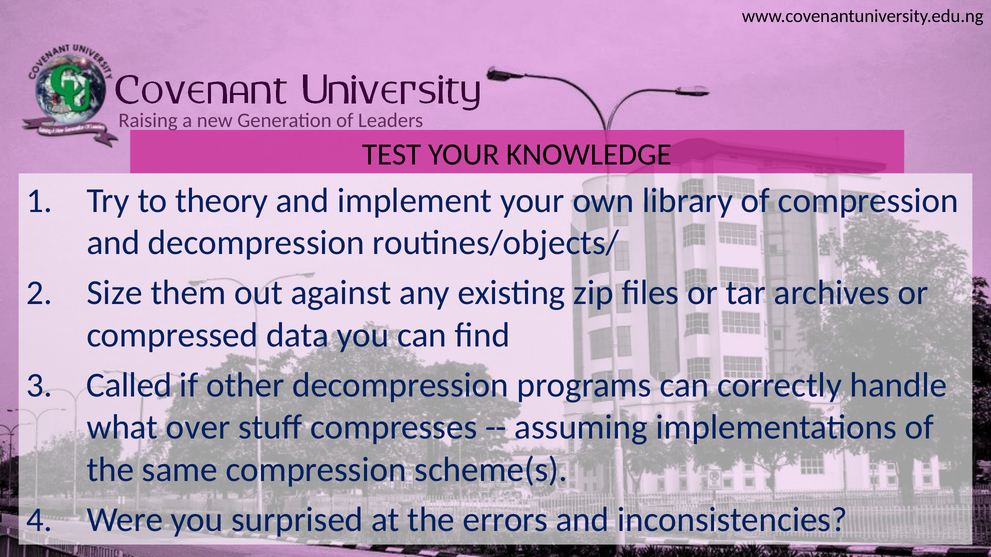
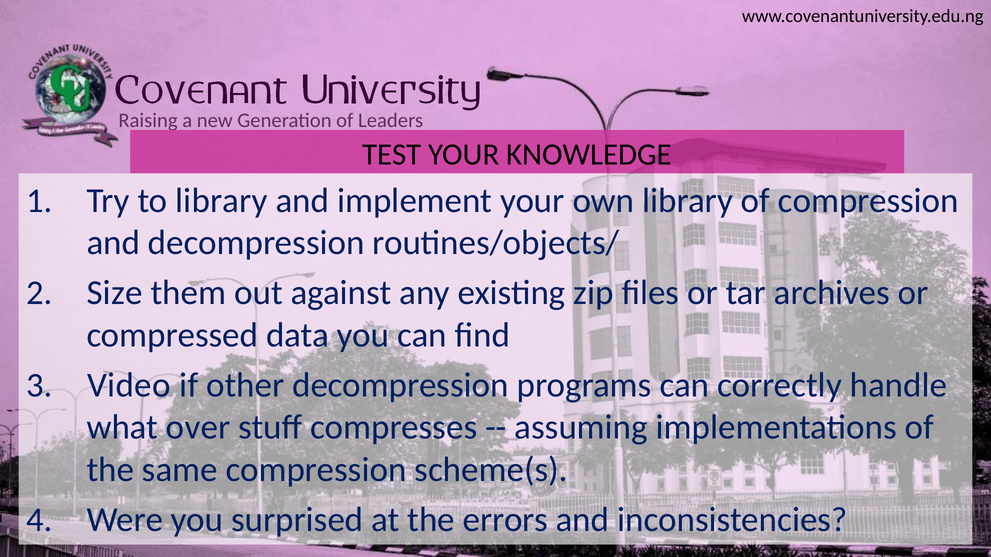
to theory: theory -> library (221, 201)
Called: Called -> Video (129, 385)
